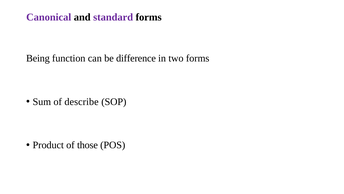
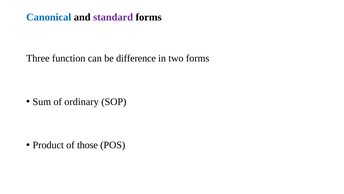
Canonical colour: purple -> blue (49, 17)
Being: Being -> Three (38, 58)
describe: describe -> ordinary (82, 101)
